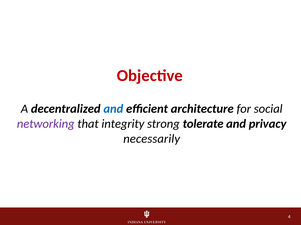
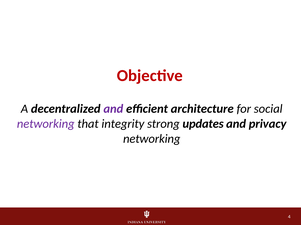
and colour: blue -> purple (113, 109)
tolerate: tolerate -> updates (203, 124)
necessarily: necessarily -> networking (152, 139)
